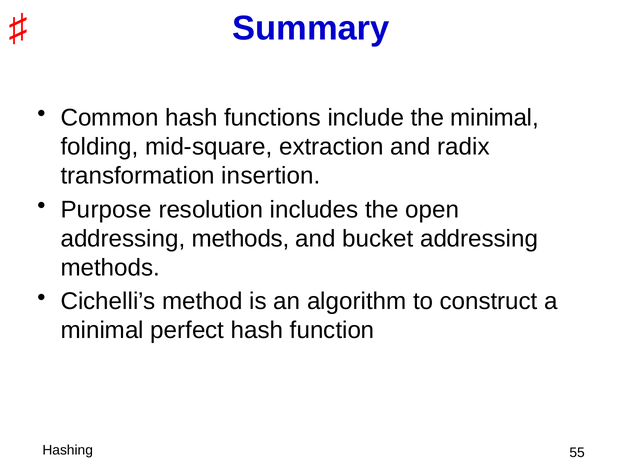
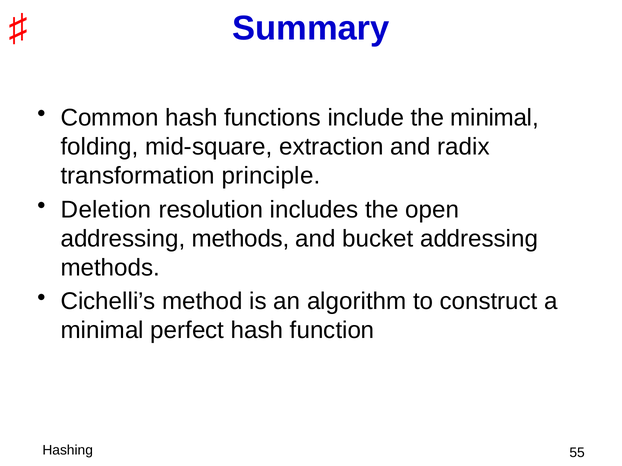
insertion: insertion -> principle (271, 176)
Purpose: Purpose -> Deletion (106, 210)
